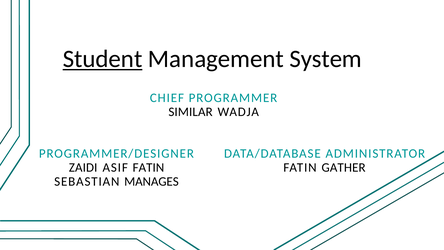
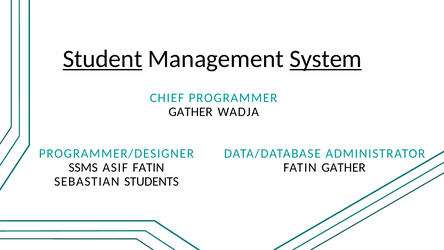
System underline: none -> present (326, 59)
SIMILAR: SIMILAR -> GATHER (191, 112)
ZAIDI: ZAIDI -> SSMS (83, 167)
MANAGES: MANAGES -> STUDENTS (151, 181)
